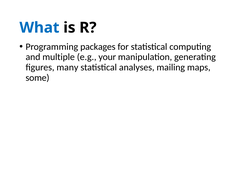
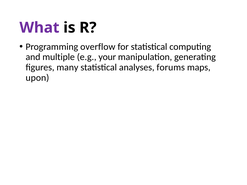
What colour: blue -> purple (39, 28)
packages: packages -> overflow (98, 47)
mailing: mailing -> forums (171, 67)
some: some -> upon (37, 78)
